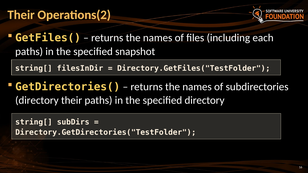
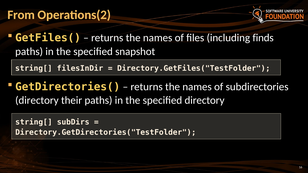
Their: Their -> From (21, 15)
each: each -> finds (263, 38)
